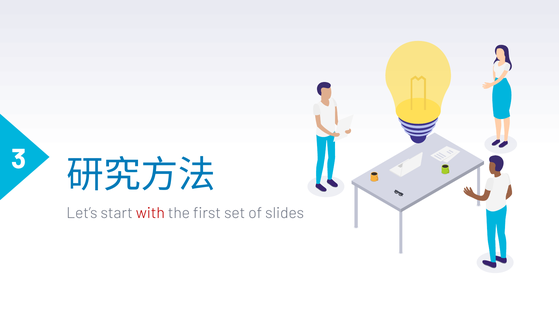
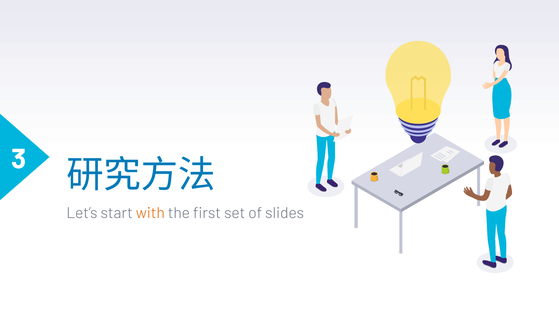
with colour: red -> orange (150, 213)
